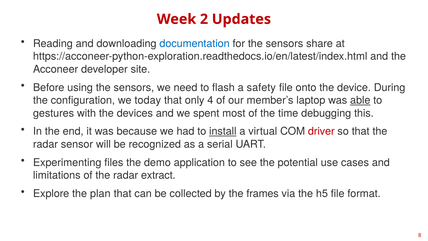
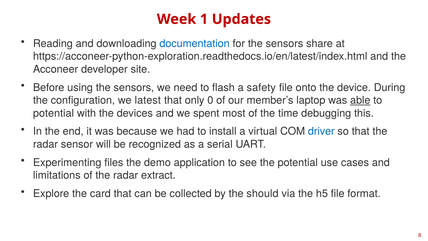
2: 2 -> 1 (204, 19)
today: today -> latest (148, 100)
4: 4 -> 0 (210, 100)
gestures: gestures -> potential (54, 113)
install underline: present -> none (223, 131)
driver colour: red -> blue (321, 131)
plan: plan -> card (100, 193)
frames: frames -> should (262, 193)
